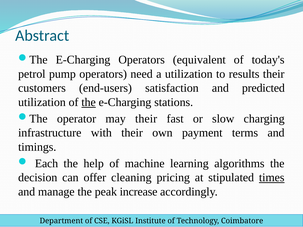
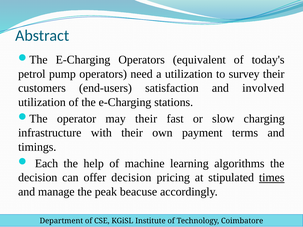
results: results -> survey (244, 74)
predicted: predicted -> involved (263, 88)
the underline: present -> none (89, 102)
offer cleaning: cleaning -> decision (131, 178)
increase: increase -> beacuse (139, 192)
